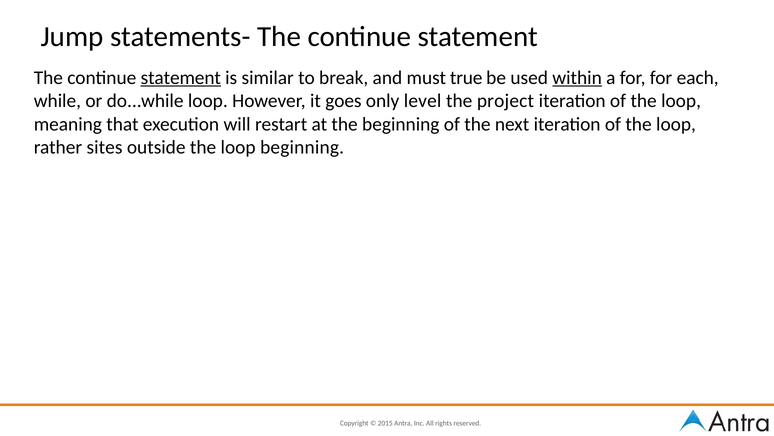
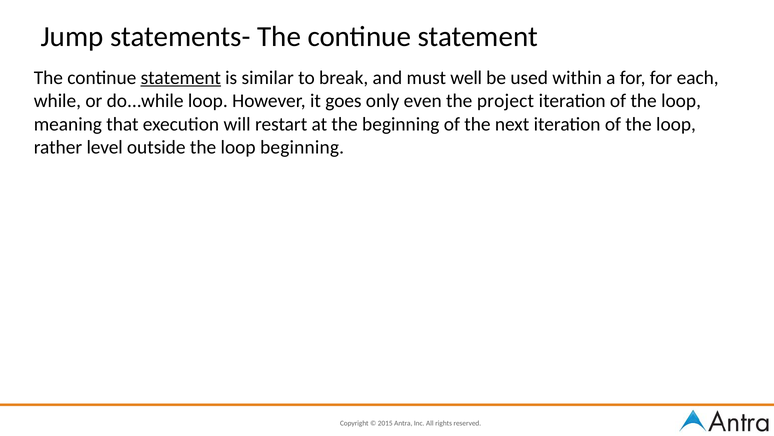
true: true -> well (466, 78)
within underline: present -> none (577, 78)
level: level -> even (423, 101)
sites: sites -> level (105, 147)
